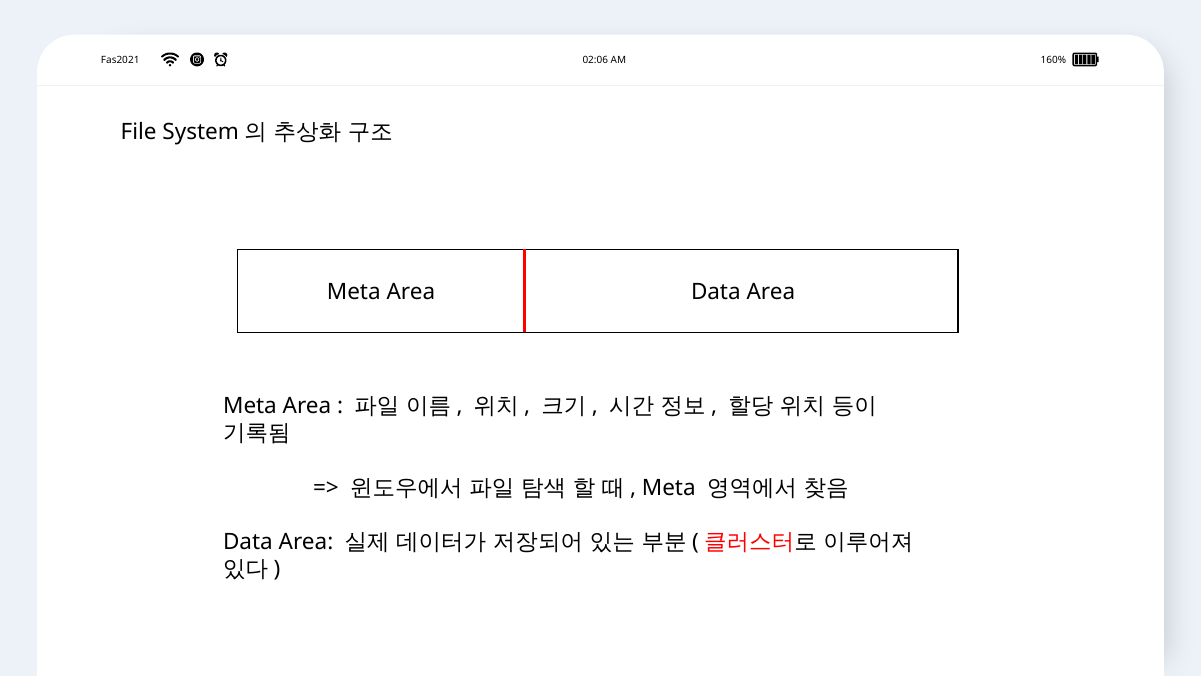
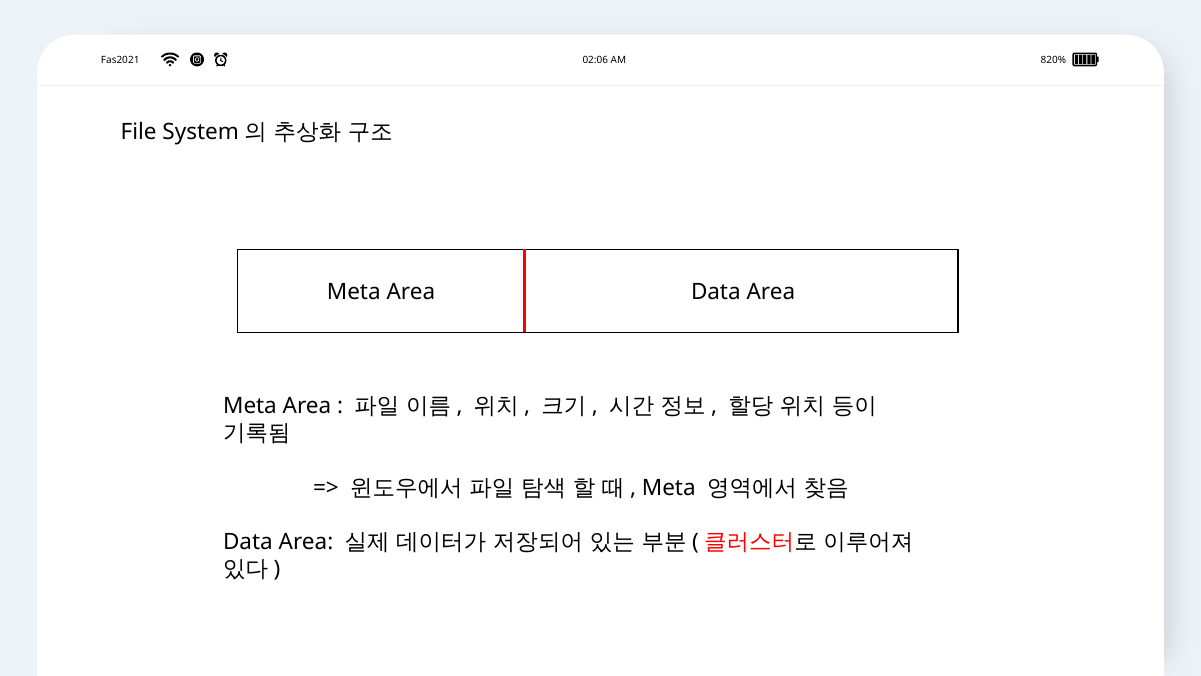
160%: 160% -> 820% (1053, 60)
